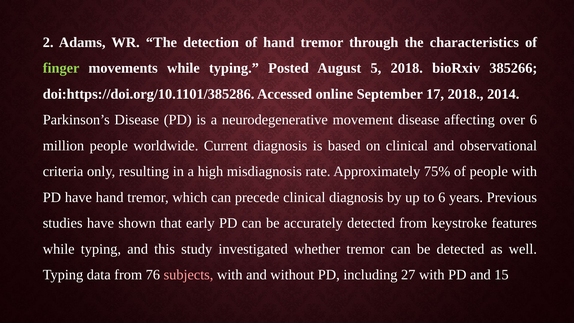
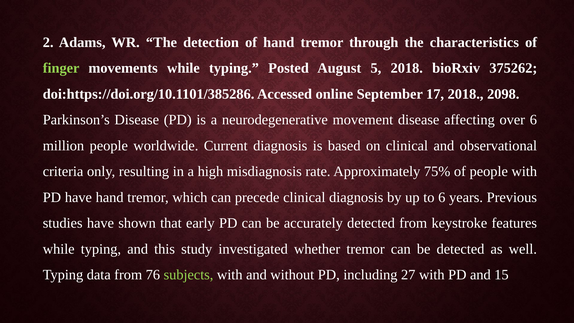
385266: 385266 -> 375262 (513, 68)
2014: 2014 -> 2098 (503, 94)
subjects colour: pink -> light green (189, 275)
